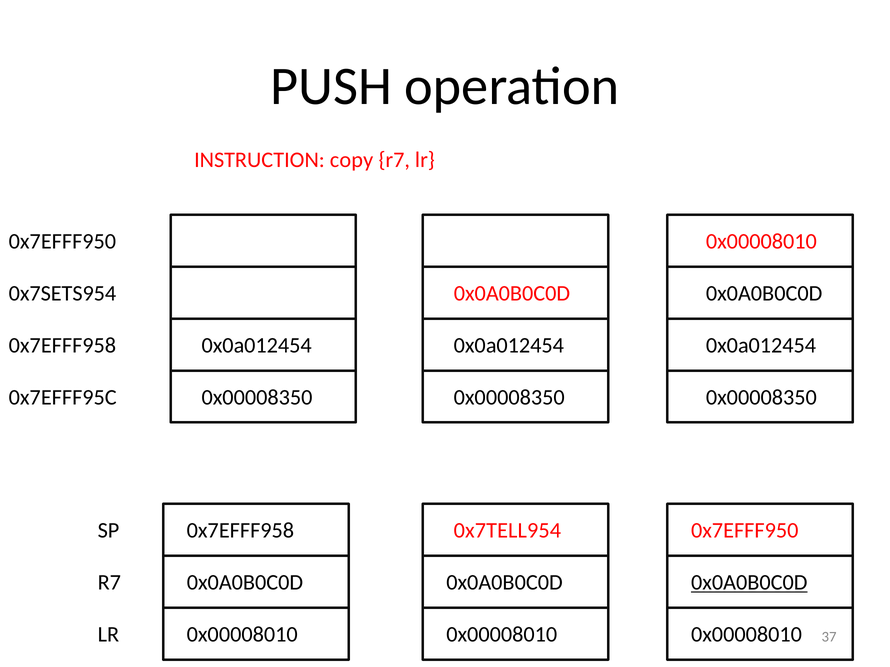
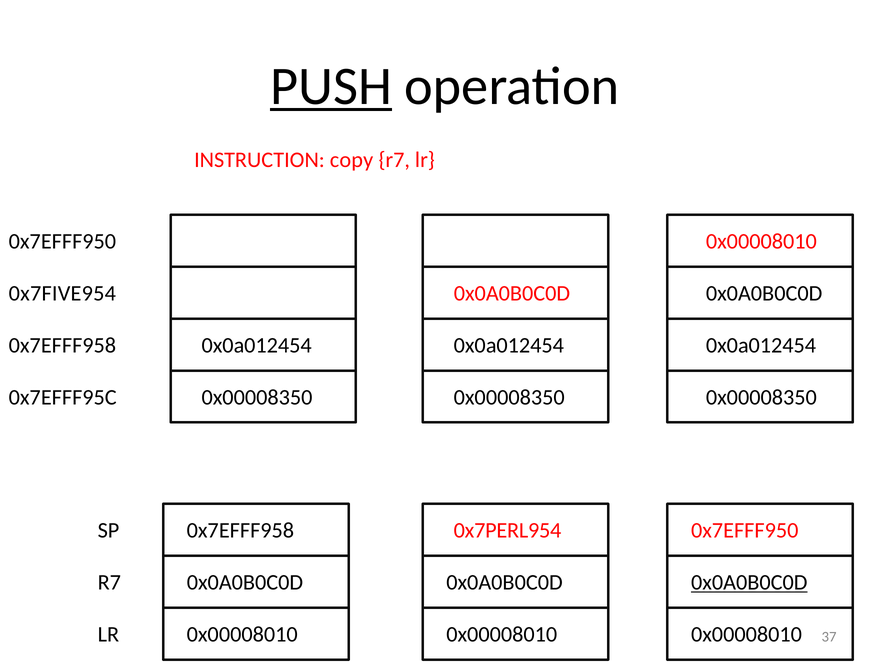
PUSH underline: none -> present (331, 86)
0x7SETS954: 0x7SETS954 -> 0x7FIVE954 (62, 294)
0x7TELL954: 0x7TELL954 -> 0x7PERL954 (508, 531)
